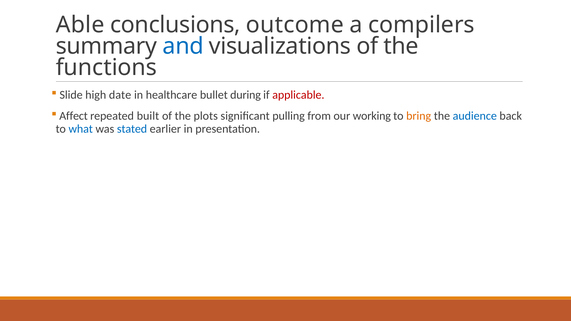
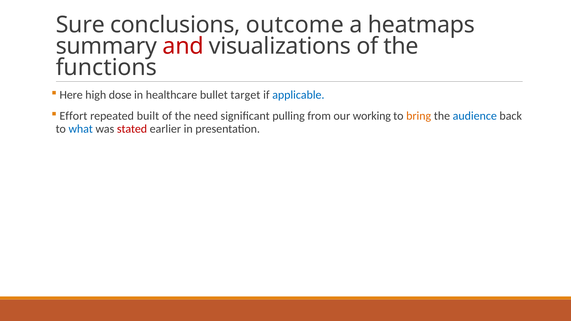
Able: Able -> Sure (80, 25)
compilers: compilers -> heatmaps (421, 25)
and colour: blue -> red (183, 46)
Slide: Slide -> Here (71, 95)
date: date -> dose (120, 95)
during: during -> target (245, 95)
applicable colour: red -> blue (298, 95)
Affect: Affect -> Effort (73, 116)
plots: plots -> need (206, 116)
stated colour: blue -> red (132, 129)
